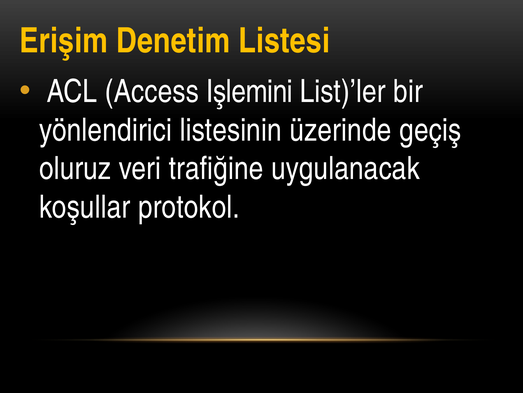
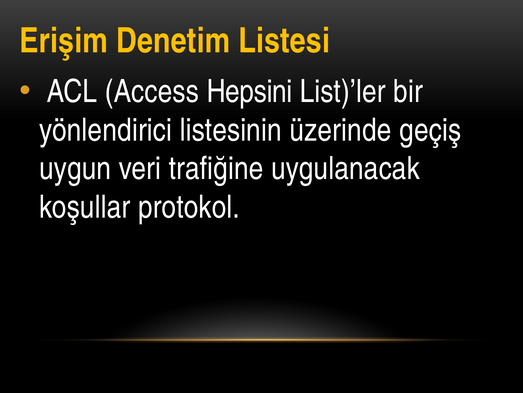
Işlemini: Işlemini -> Hepsini (250, 92)
oluruz: oluruz -> uygun (75, 168)
